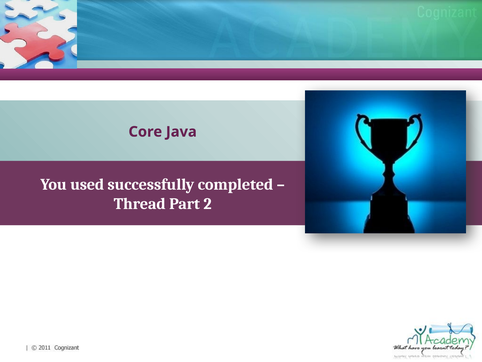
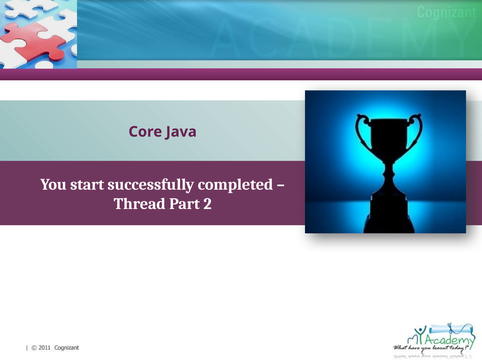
used: used -> start (87, 184)
